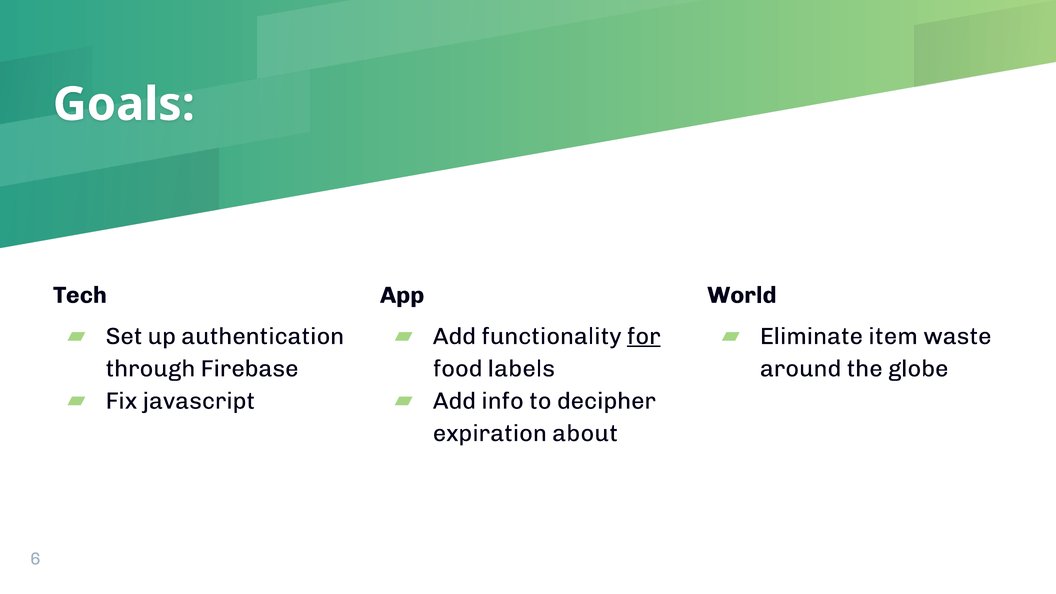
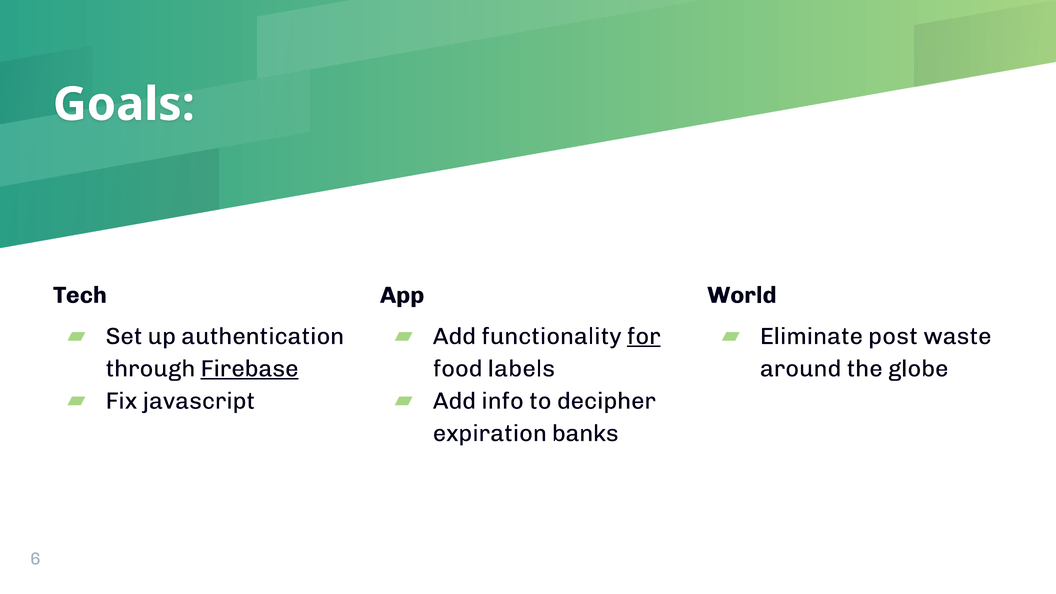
item: item -> post (893, 336)
Firebase underline: none -> present (250, 369)
about: about -> banks (585, 433)
